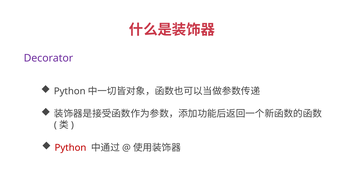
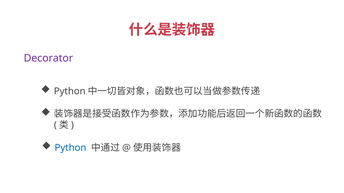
Python colour: red -> blue (70, 148)
